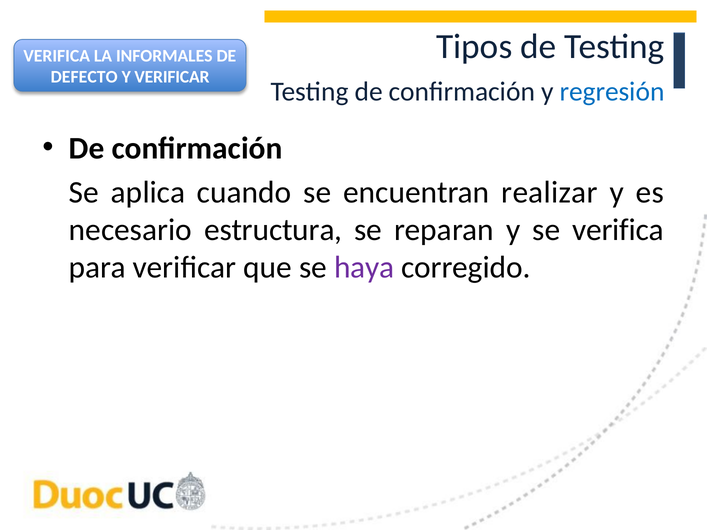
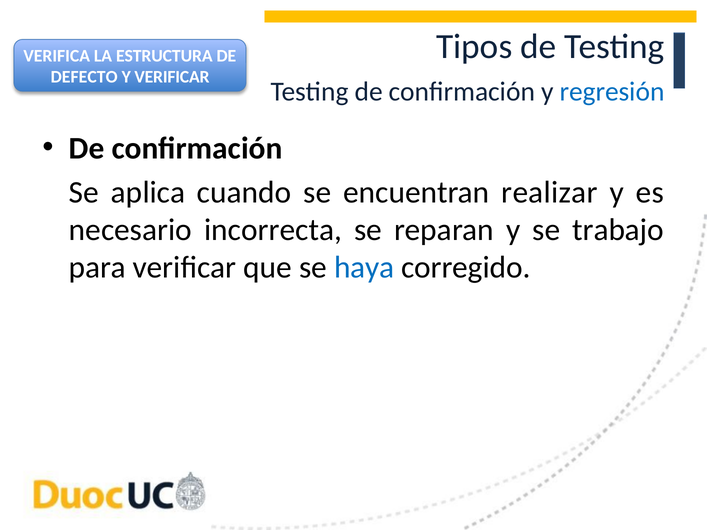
INFORMALES: INFORMALES -> ESTRUCTURA (164, 56)
estructura: estructura -> incorrecta (273, 230)
se verifica: verifica -> trabajo (618, 230)
haya colour: purple -> blue (364, 268)
